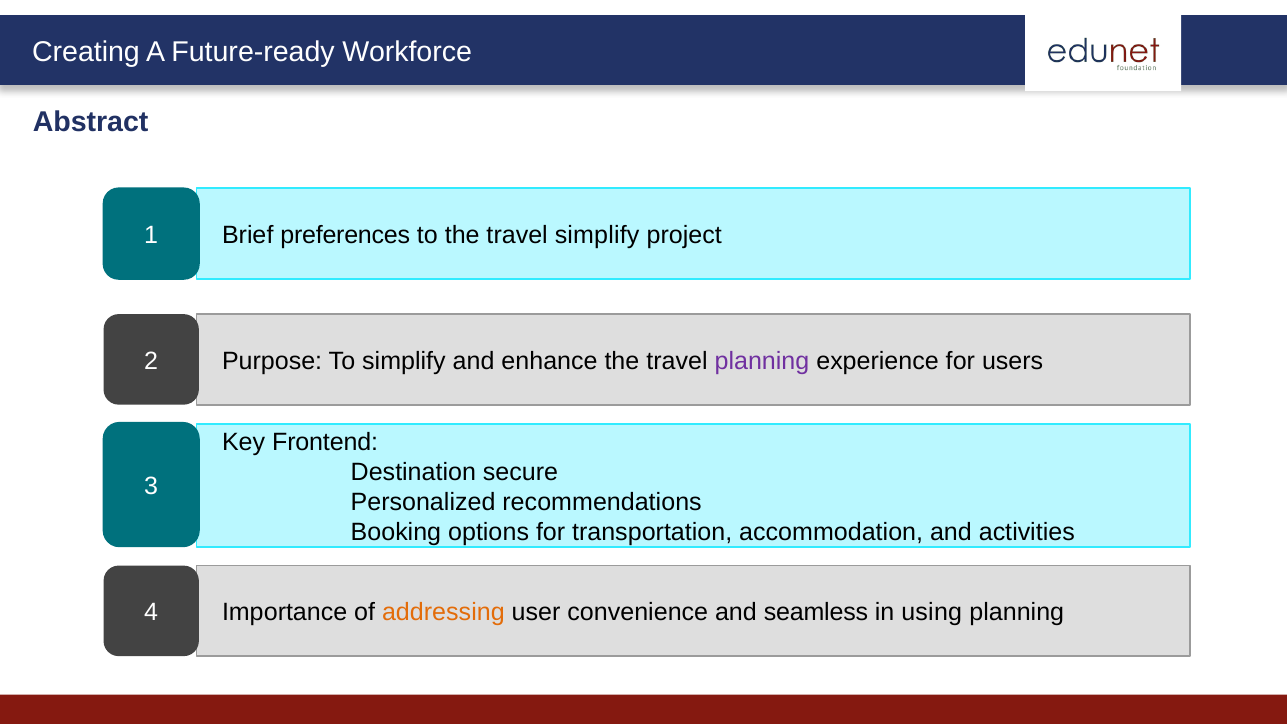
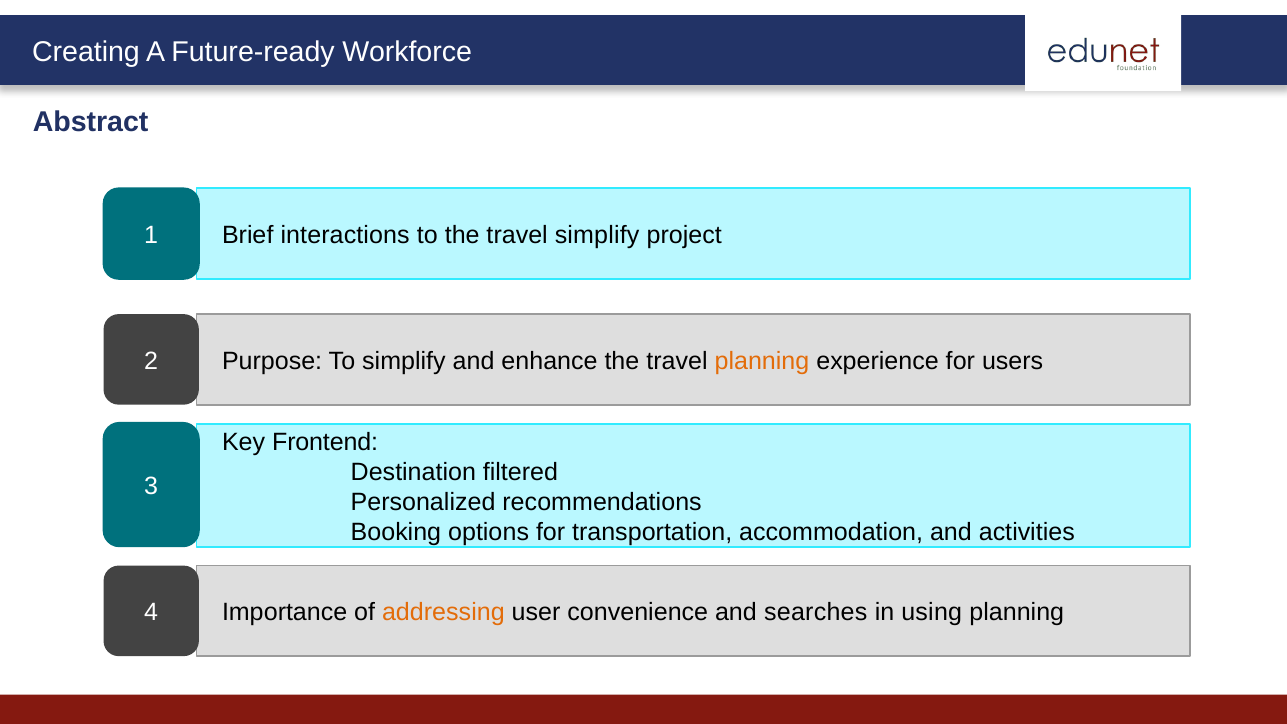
preferences: preferences -> interactions (345, 235)
planning colour: purple -> orange (762, 361)
secure: secure -> filtered (520, 472)
seamless: seamless -> searches (816, 613)
